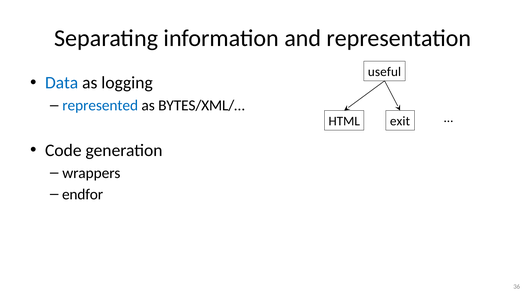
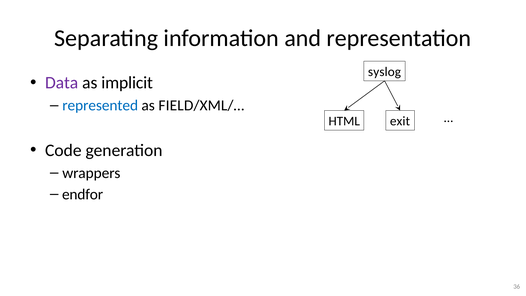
useful: useful -> syslog (384, 72)
Data colour: blue -> purple (62, 83)
logging: logging -> implicit (127, 83)
BYTES/XML/…: BYTES/XML/… -> FIELD/XML/… (201, 105)
